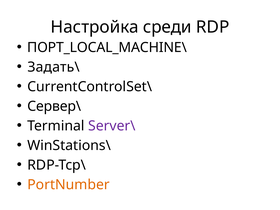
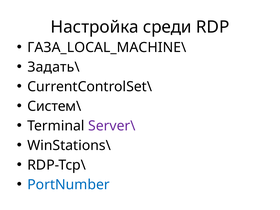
ПОРТ_LOCAL_MACHINE\: ПОРТ_LOCAL_MACHINE\ -> ГАЗА_LOCAL_MACHINE\ (107, 47)
Сервер\: Сервер\ -> Систем\ (54, 106)
PortNumber colour: orange -> blue (68, 185)
